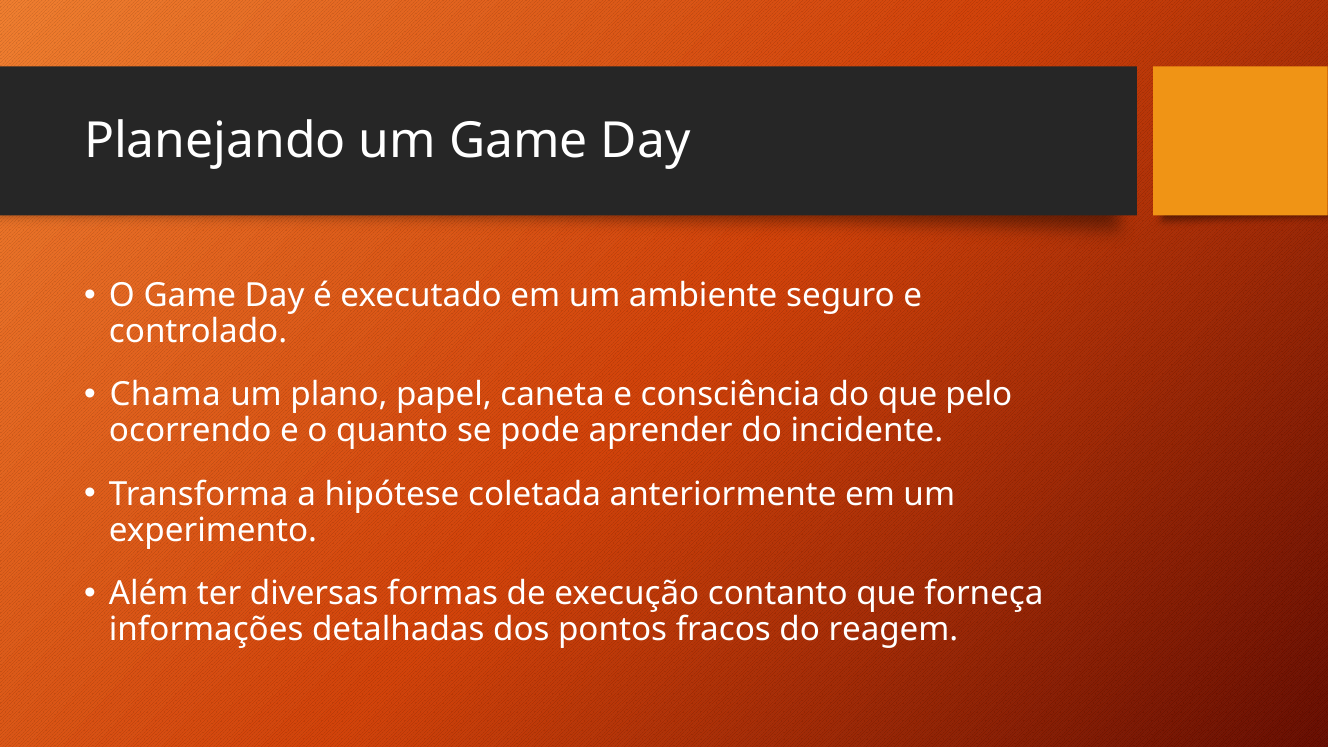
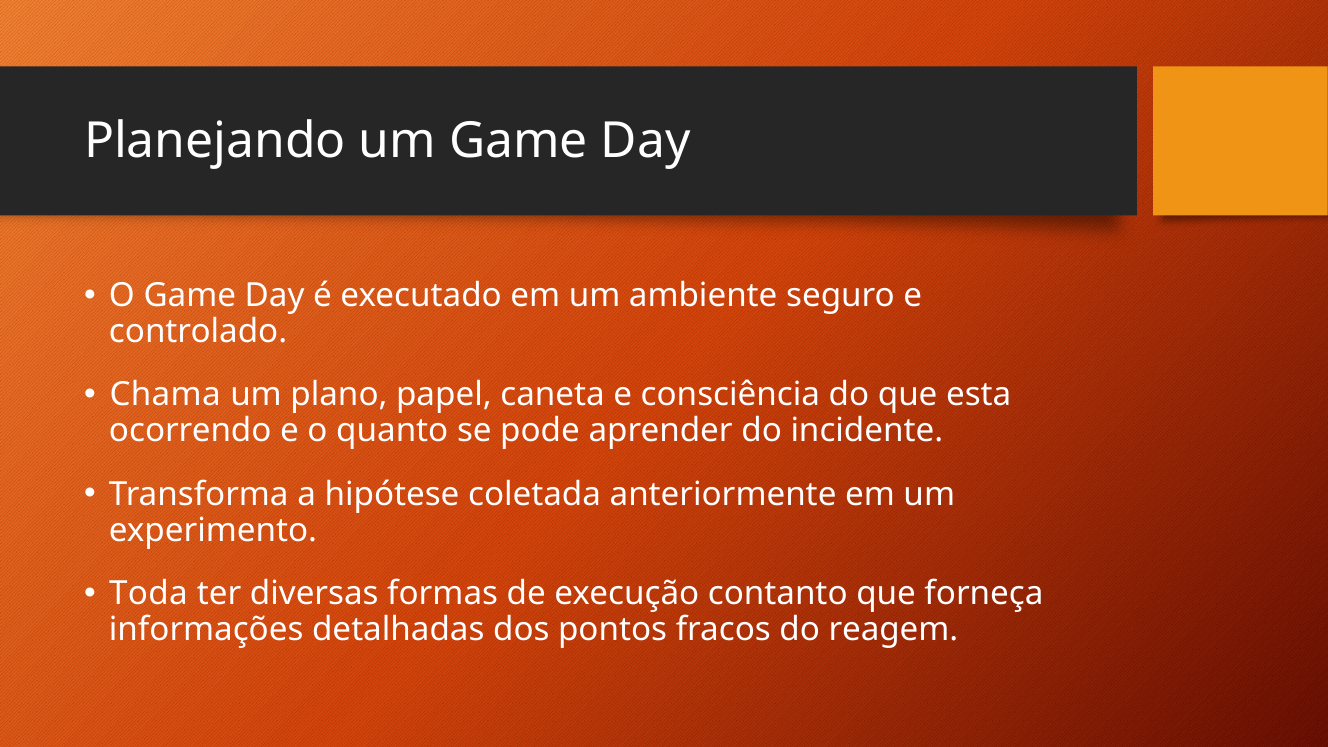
pelo: pelo -> esta (979, 395)
Além: Além -> Toda (148, 594)
